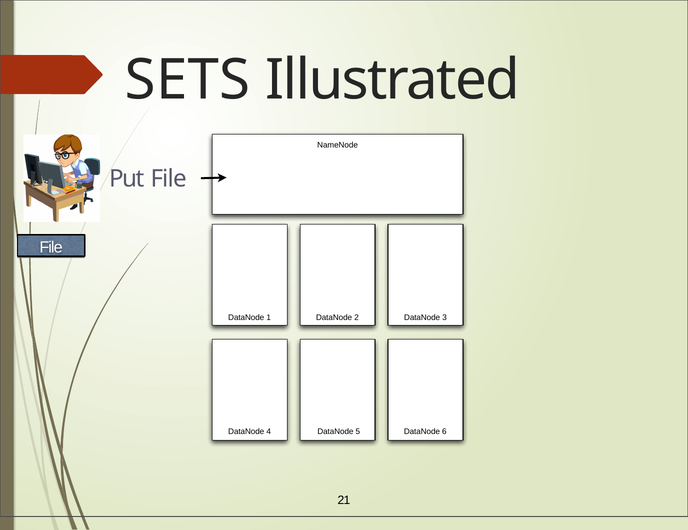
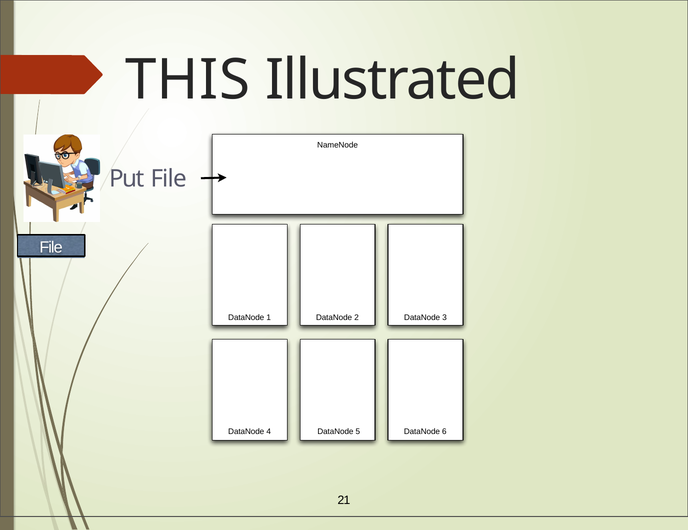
SETS: SETS -> THIS (188, 80)
